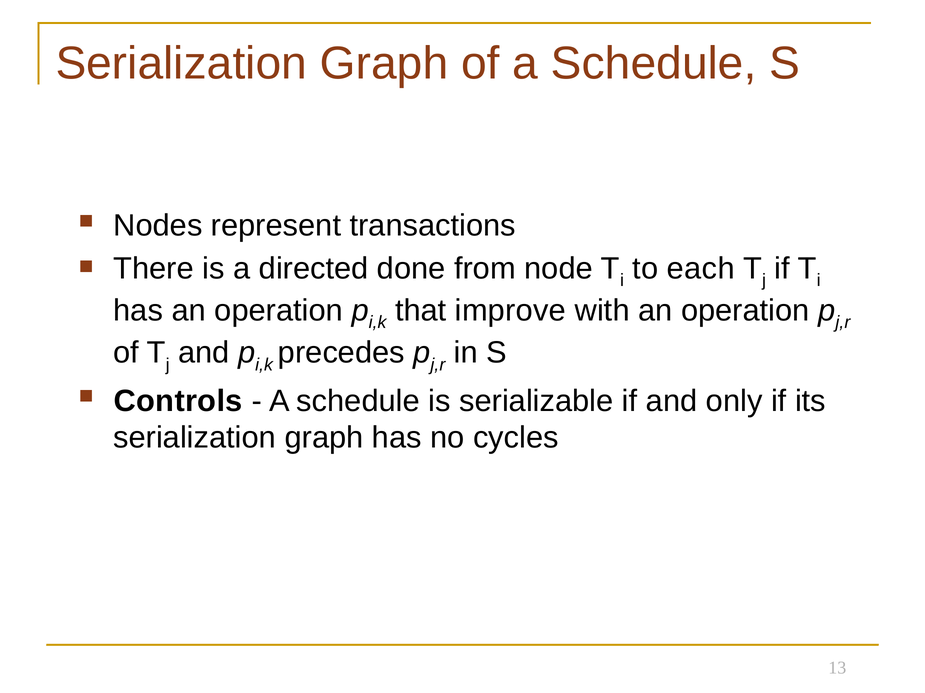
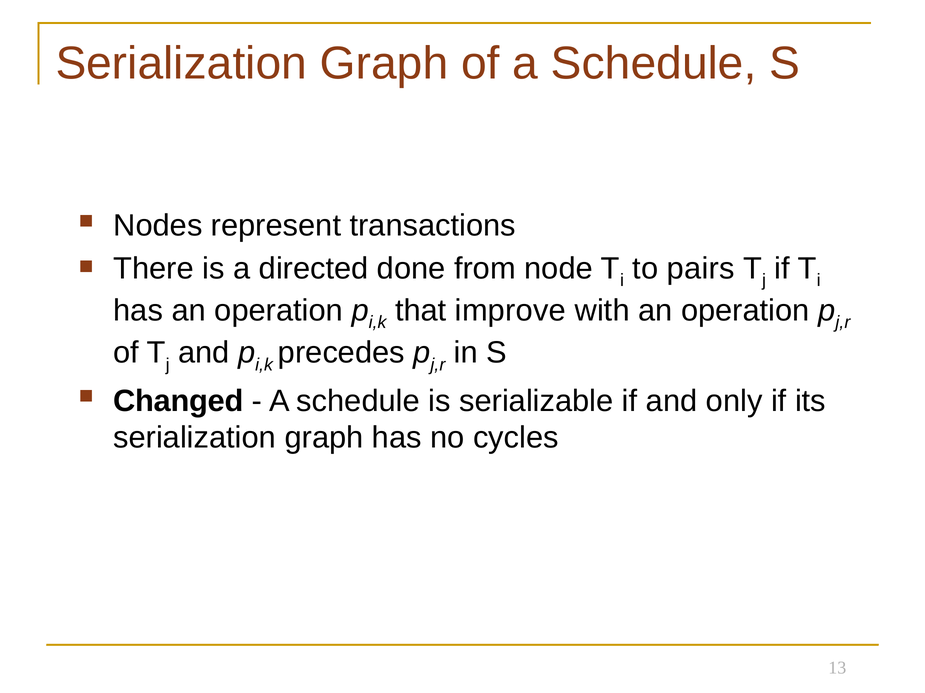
each: each -> pairs (701, 269)
Controls: Controls -> Changed (178, 401)
